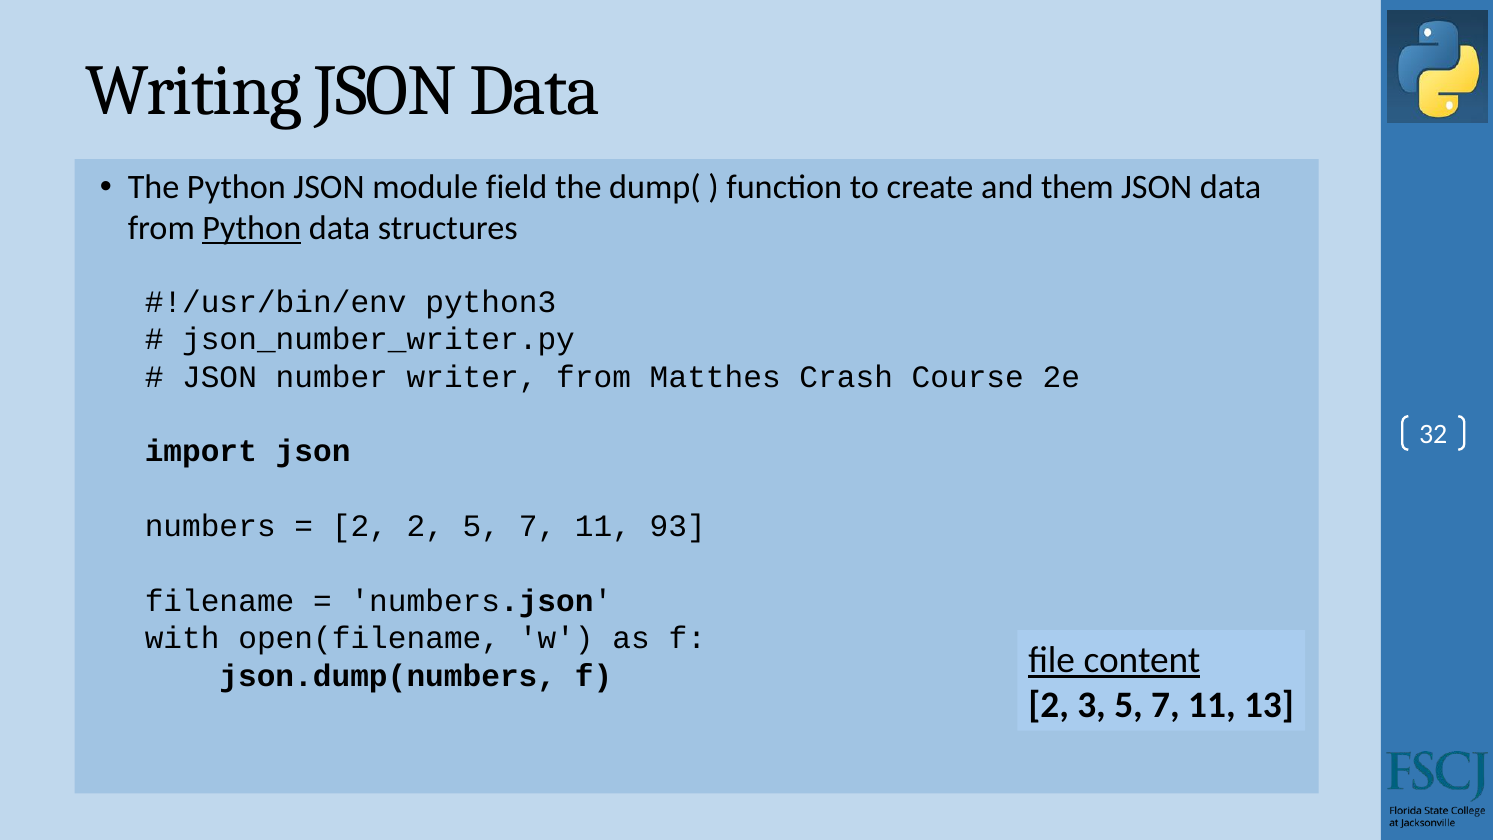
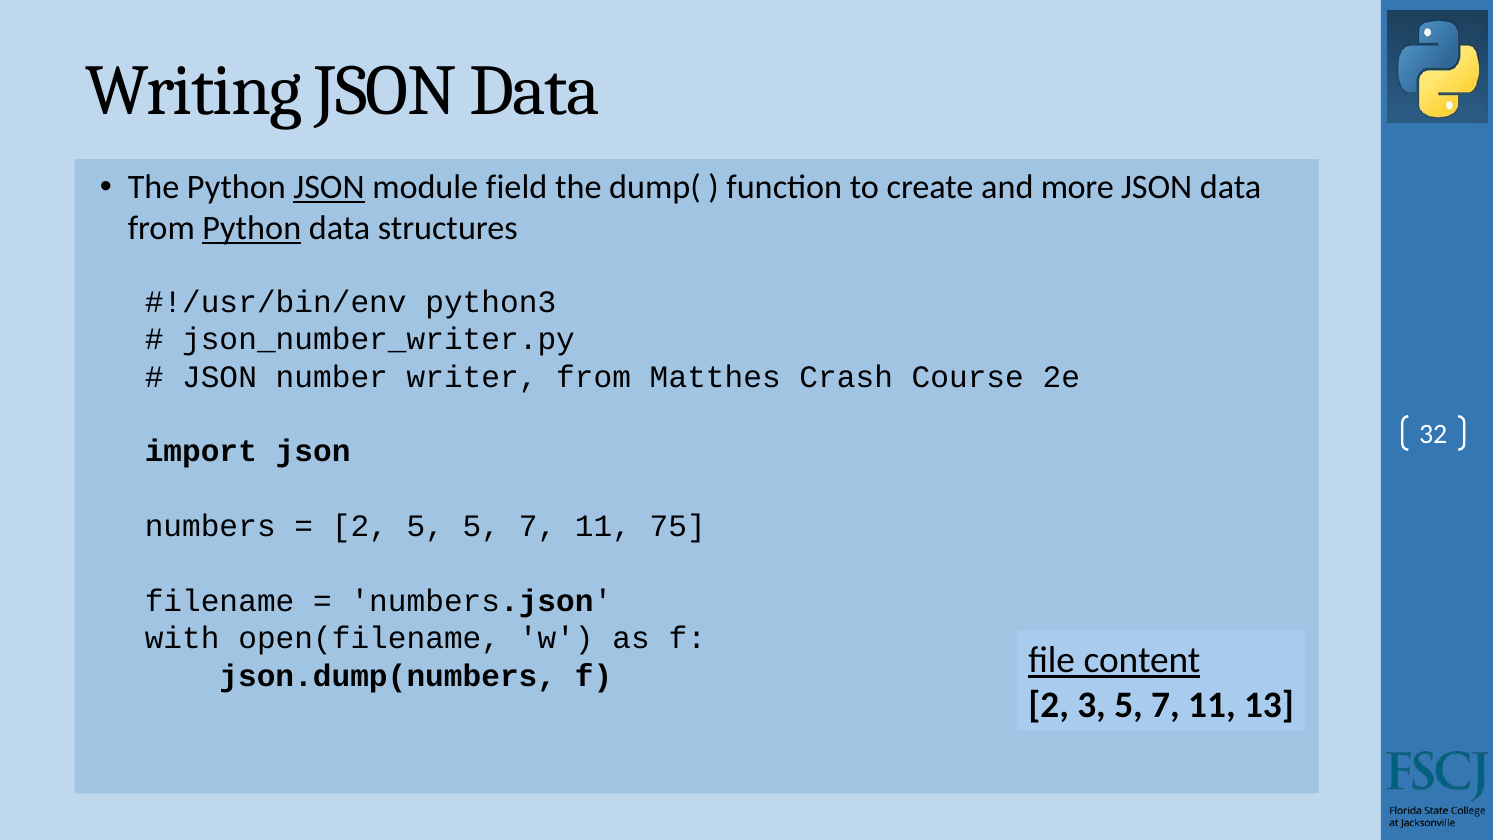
JSON underline: none -> present (329, 188)
them: them -> more (1077, 188)
2 2: 2 -> 5 (425, 526)
93: 93 -> 75 (678, 526)
